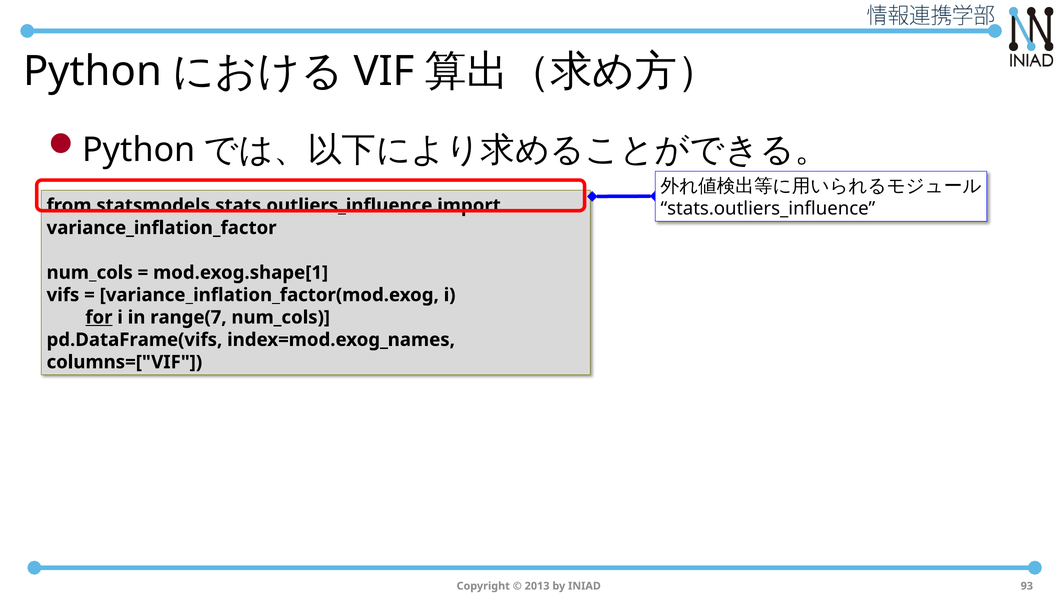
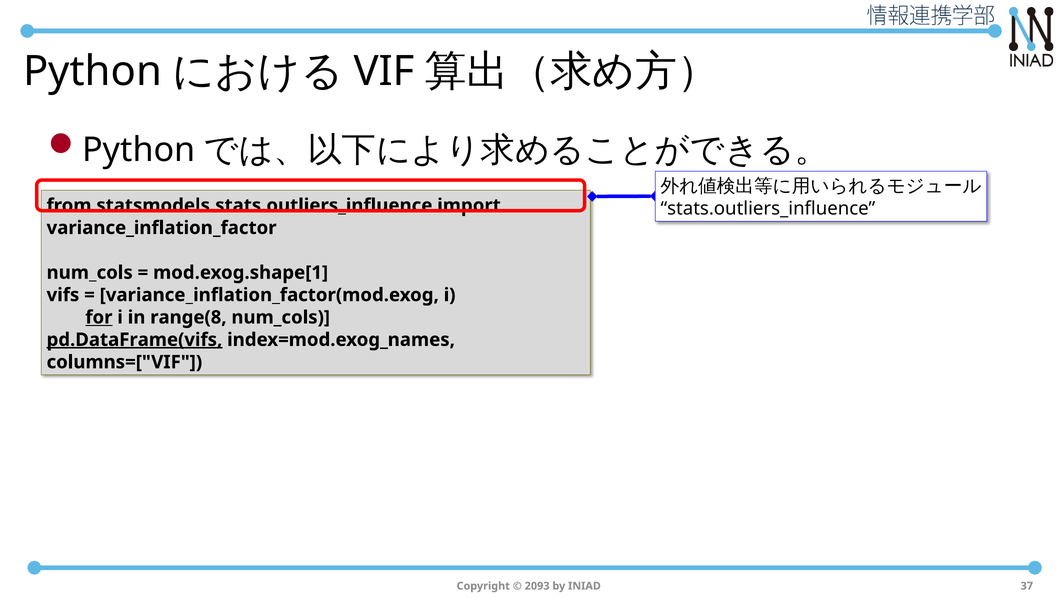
range(7: range(7 -> range(8 (188, 317)
pd.DataFrame(vifs underline: none -> present (134, 339)
2013: 2013 -> 2093 (537, 585)
93: 93 -> 37 (1027, 585)
